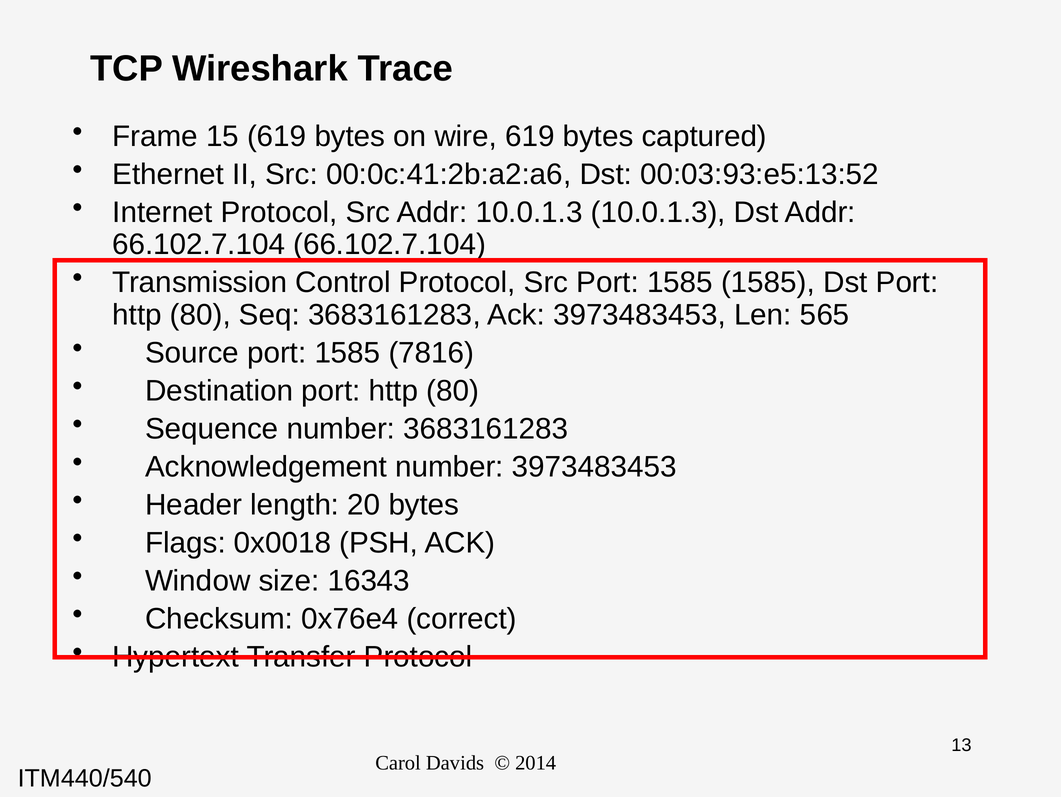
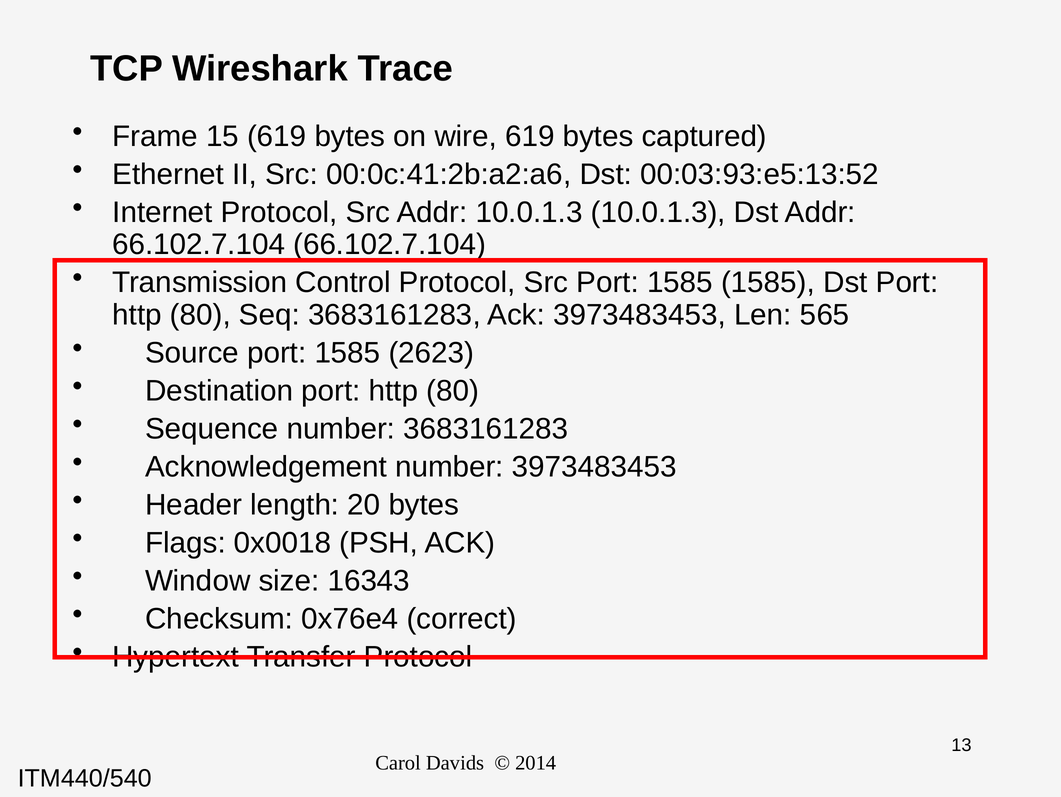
7816: 7816 -> 2623 (431, 353)
